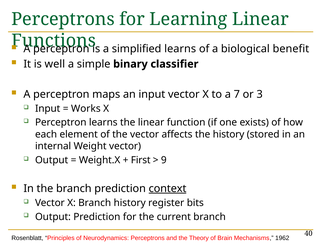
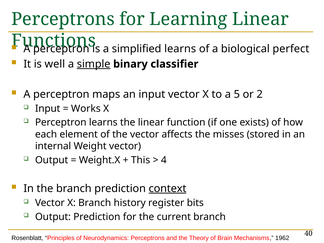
benefit: benefit -> perfect (291, 49)
simple underline: none -> present (94, 64)
7: 7 -> 5 (237, 94)
3: 3 -> 2 (260, 94)
the history: history -> misses (229, 134)
First: First -> This (141, 160)
9: 9 -> 4 (164, 160)
